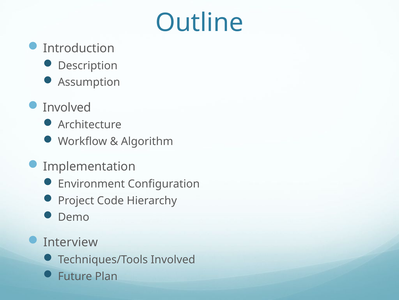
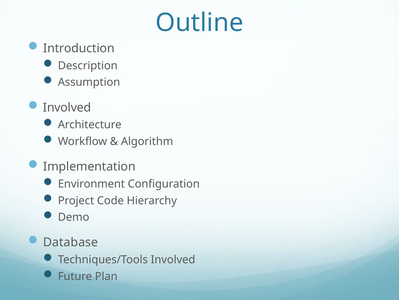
Interview: Interview -> Database (71, 242)
